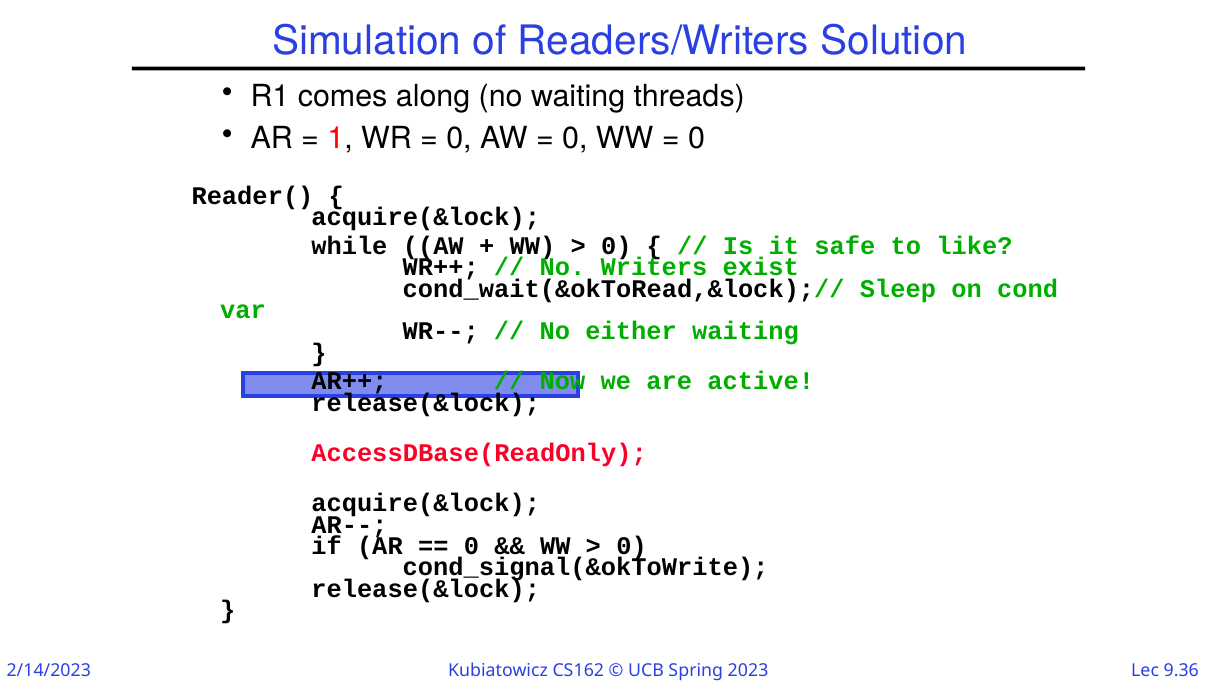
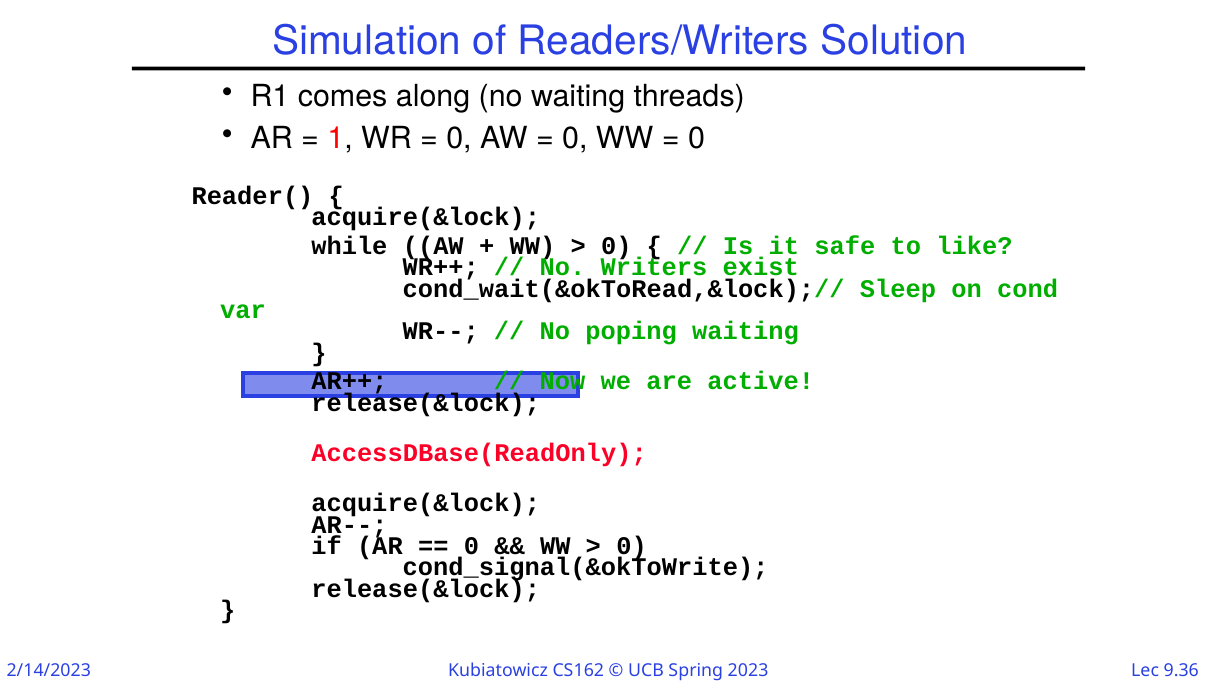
either: either -> poping (631, 331)
